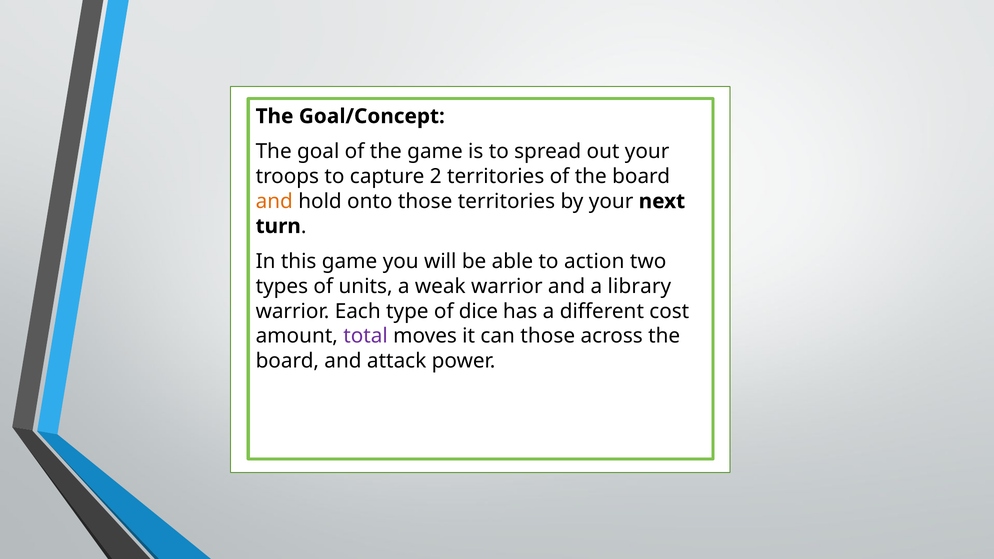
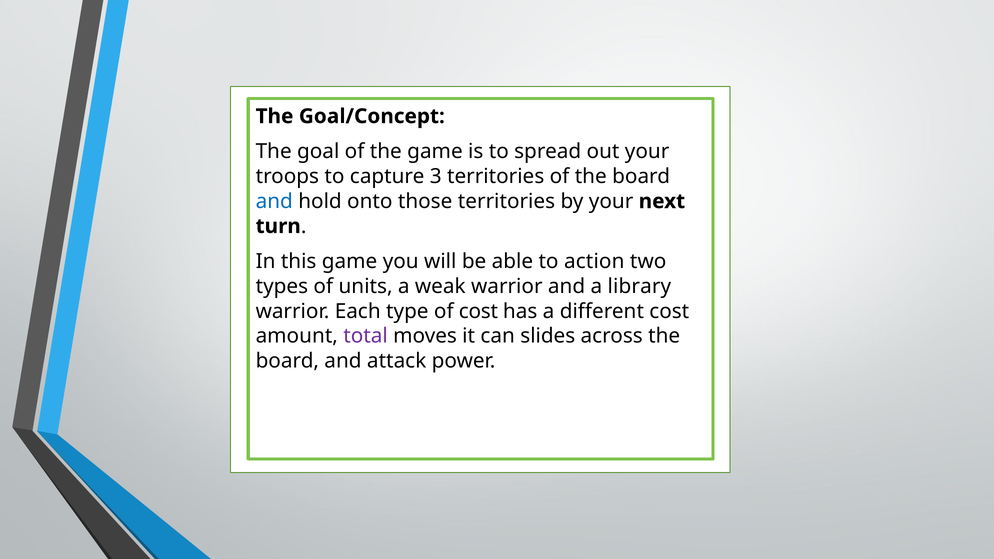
2: 2 -> 3 (436, 176)
and colour: orange -> blue (274, 201)
of dice: dice -> cost (478, 311)
can those: those -> slides (548, 336)
